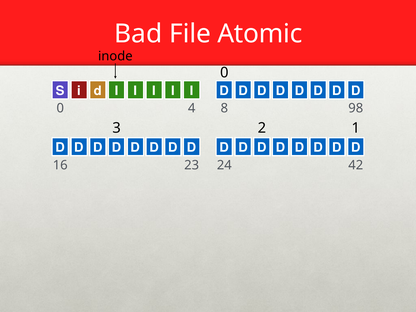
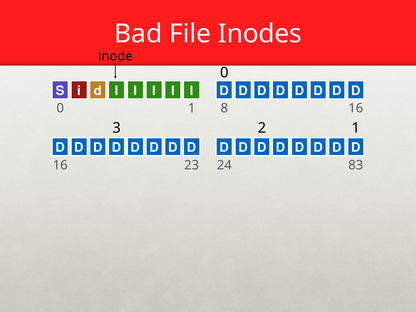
Atomic: Atomic -> Inodes (260, 34)
4: 4 -> 1 (192, 108)
8 98: 98 -> 16 (356, 108)
42: 42 -> 83 (356, 165)
